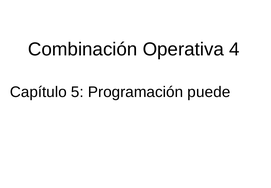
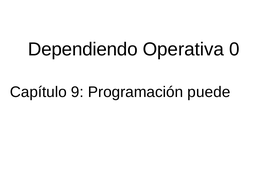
Combinación: Combinación -> Dependiendo (83, 49)
4: 4 -> 0 (234, 49)
5: 5 -> 9 (77, 92)
